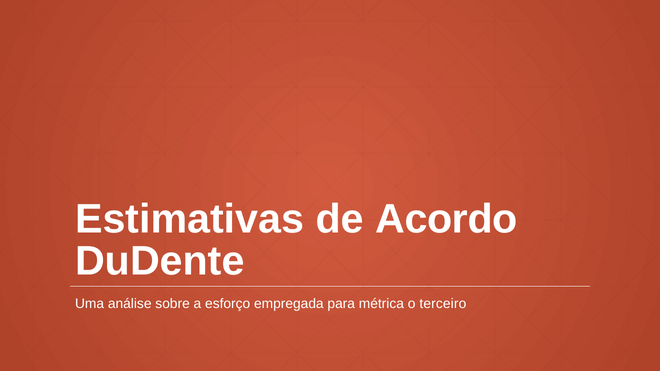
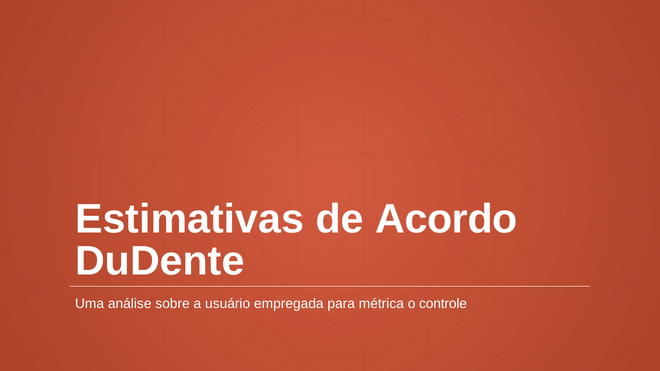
esforço: esforço -> usuário (228, 304)
terceiro: terceiro -> controle (443, 304)
